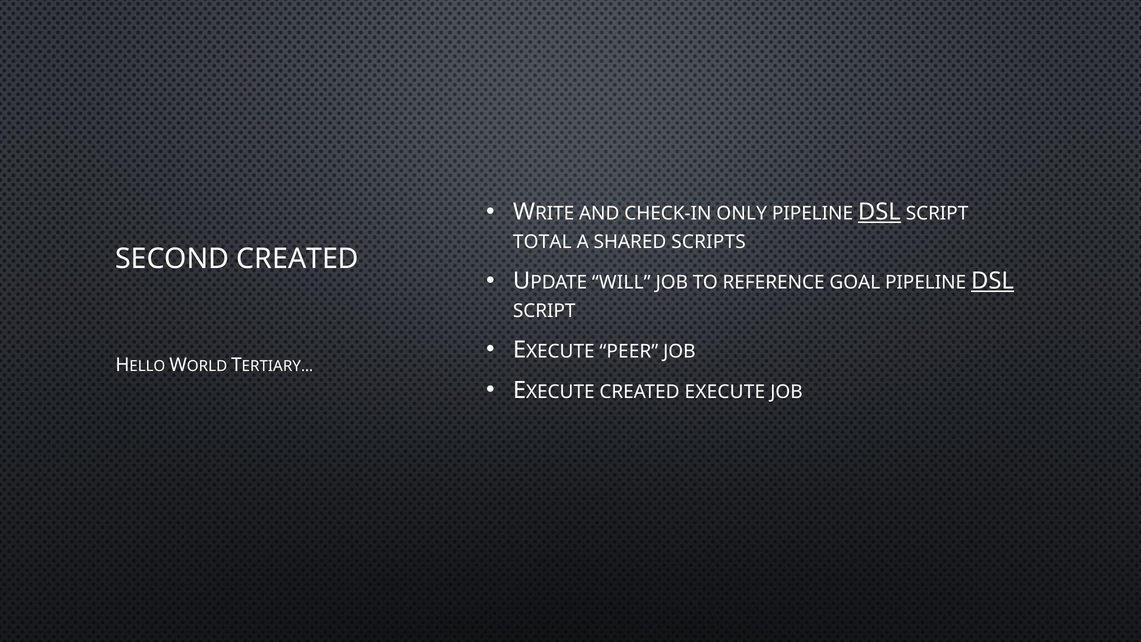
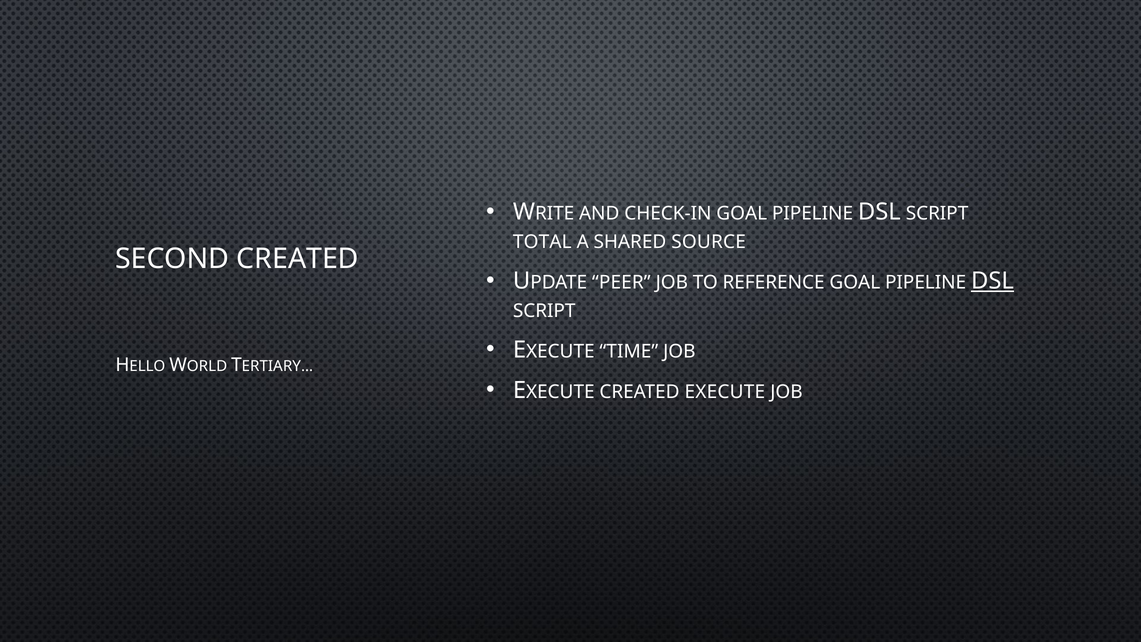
CHECK-IN ONLY: ONLY -> GOAL (742, 214)
DSL underline: present -> none (879, 212)
SCRIPTS: SCRIPTS -> SOURCE (709, 242)
WILL: WILL -> PEER (621, 283)
PEER: PEER -> TIME (629, 351)
